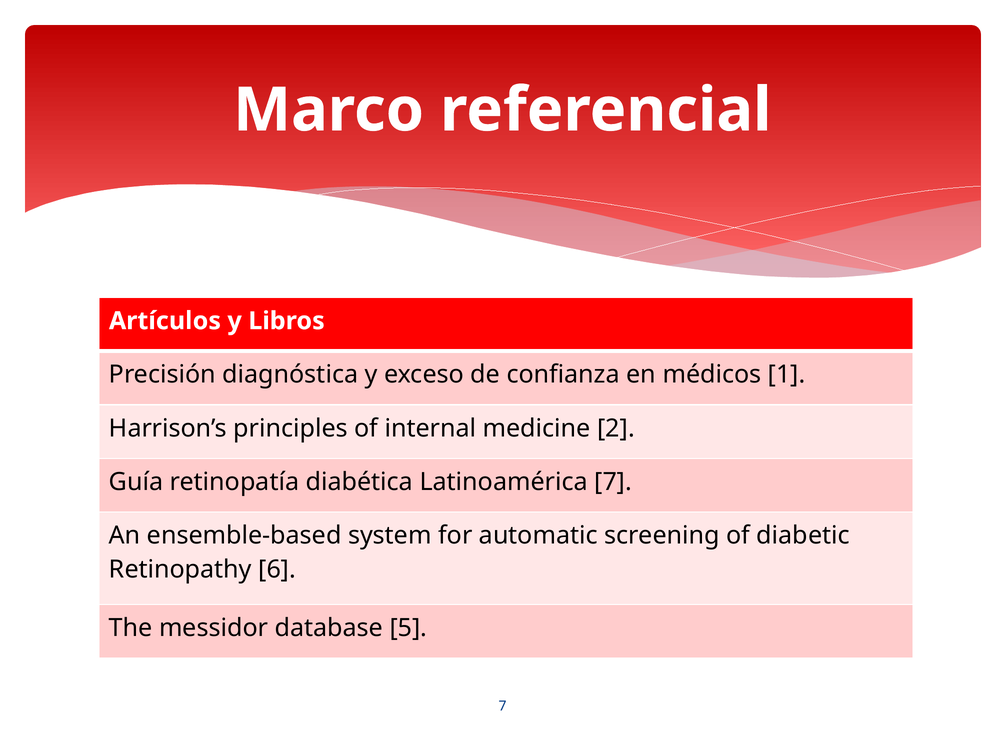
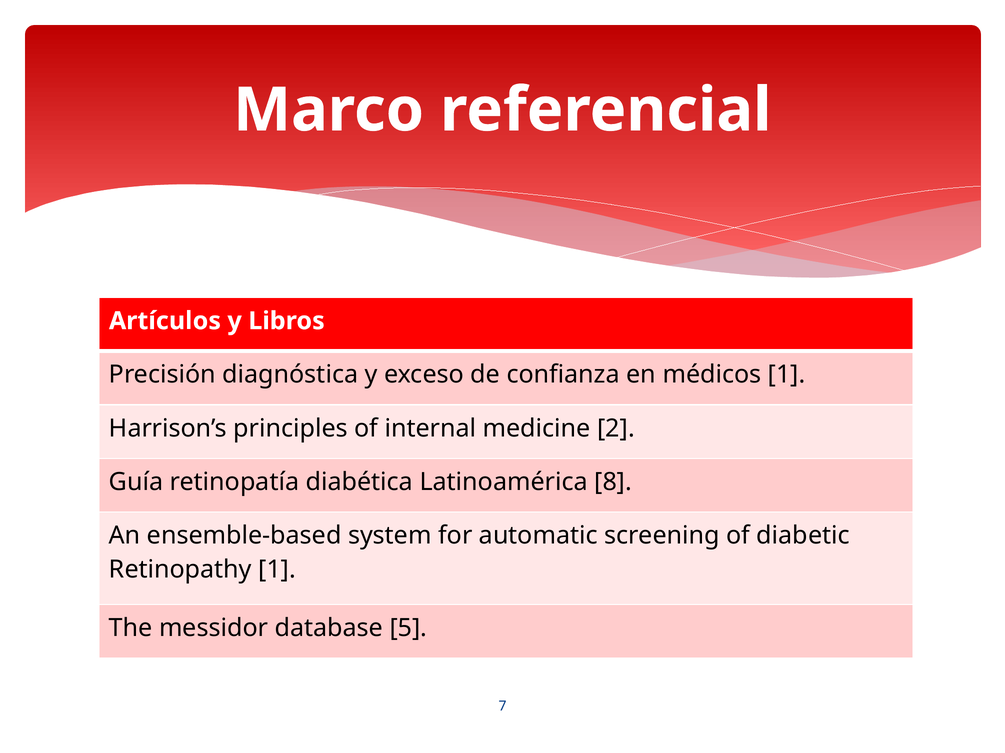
Latinoamérica 7: 7 -> 8 (613, 482)
Retinopathy 6: 6 -> 1 (277, 570)
